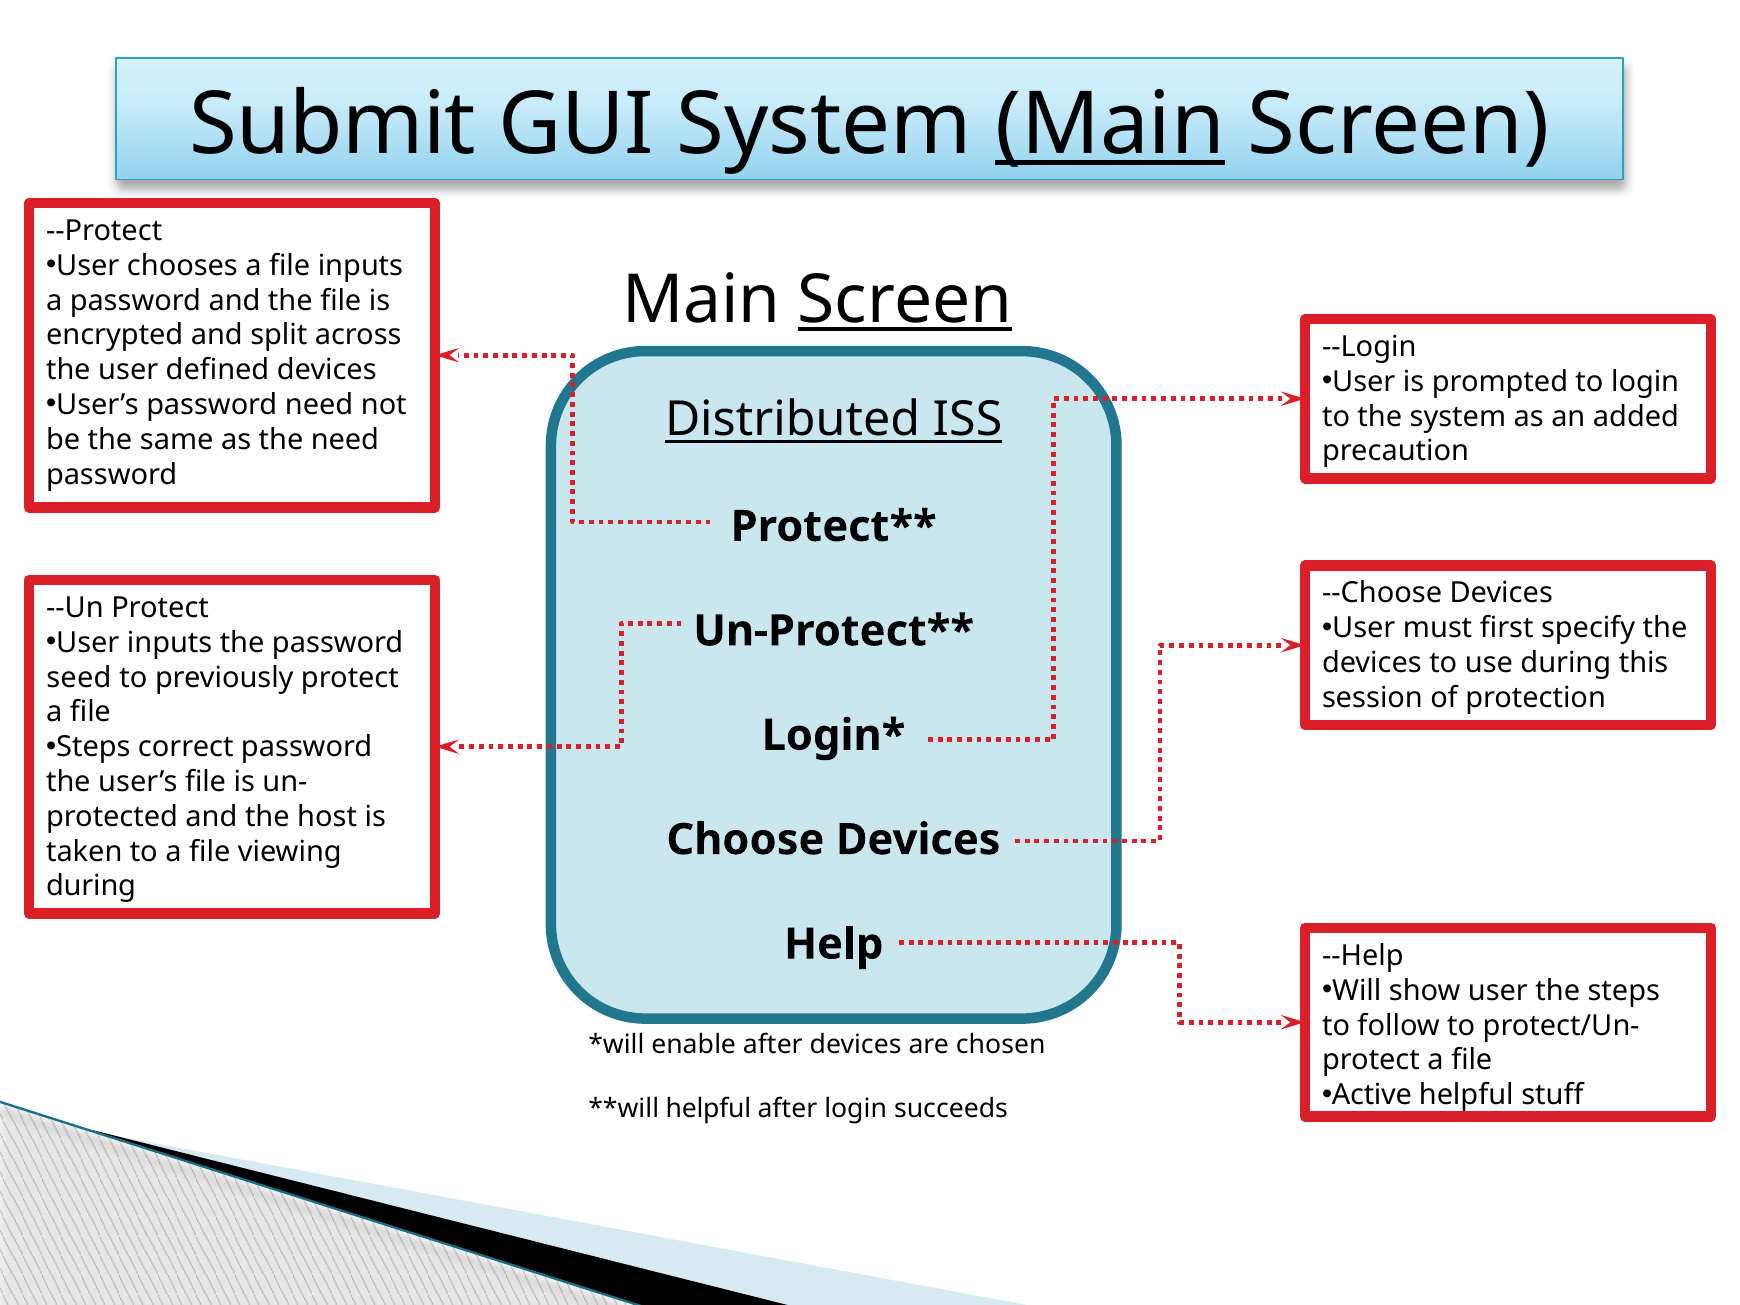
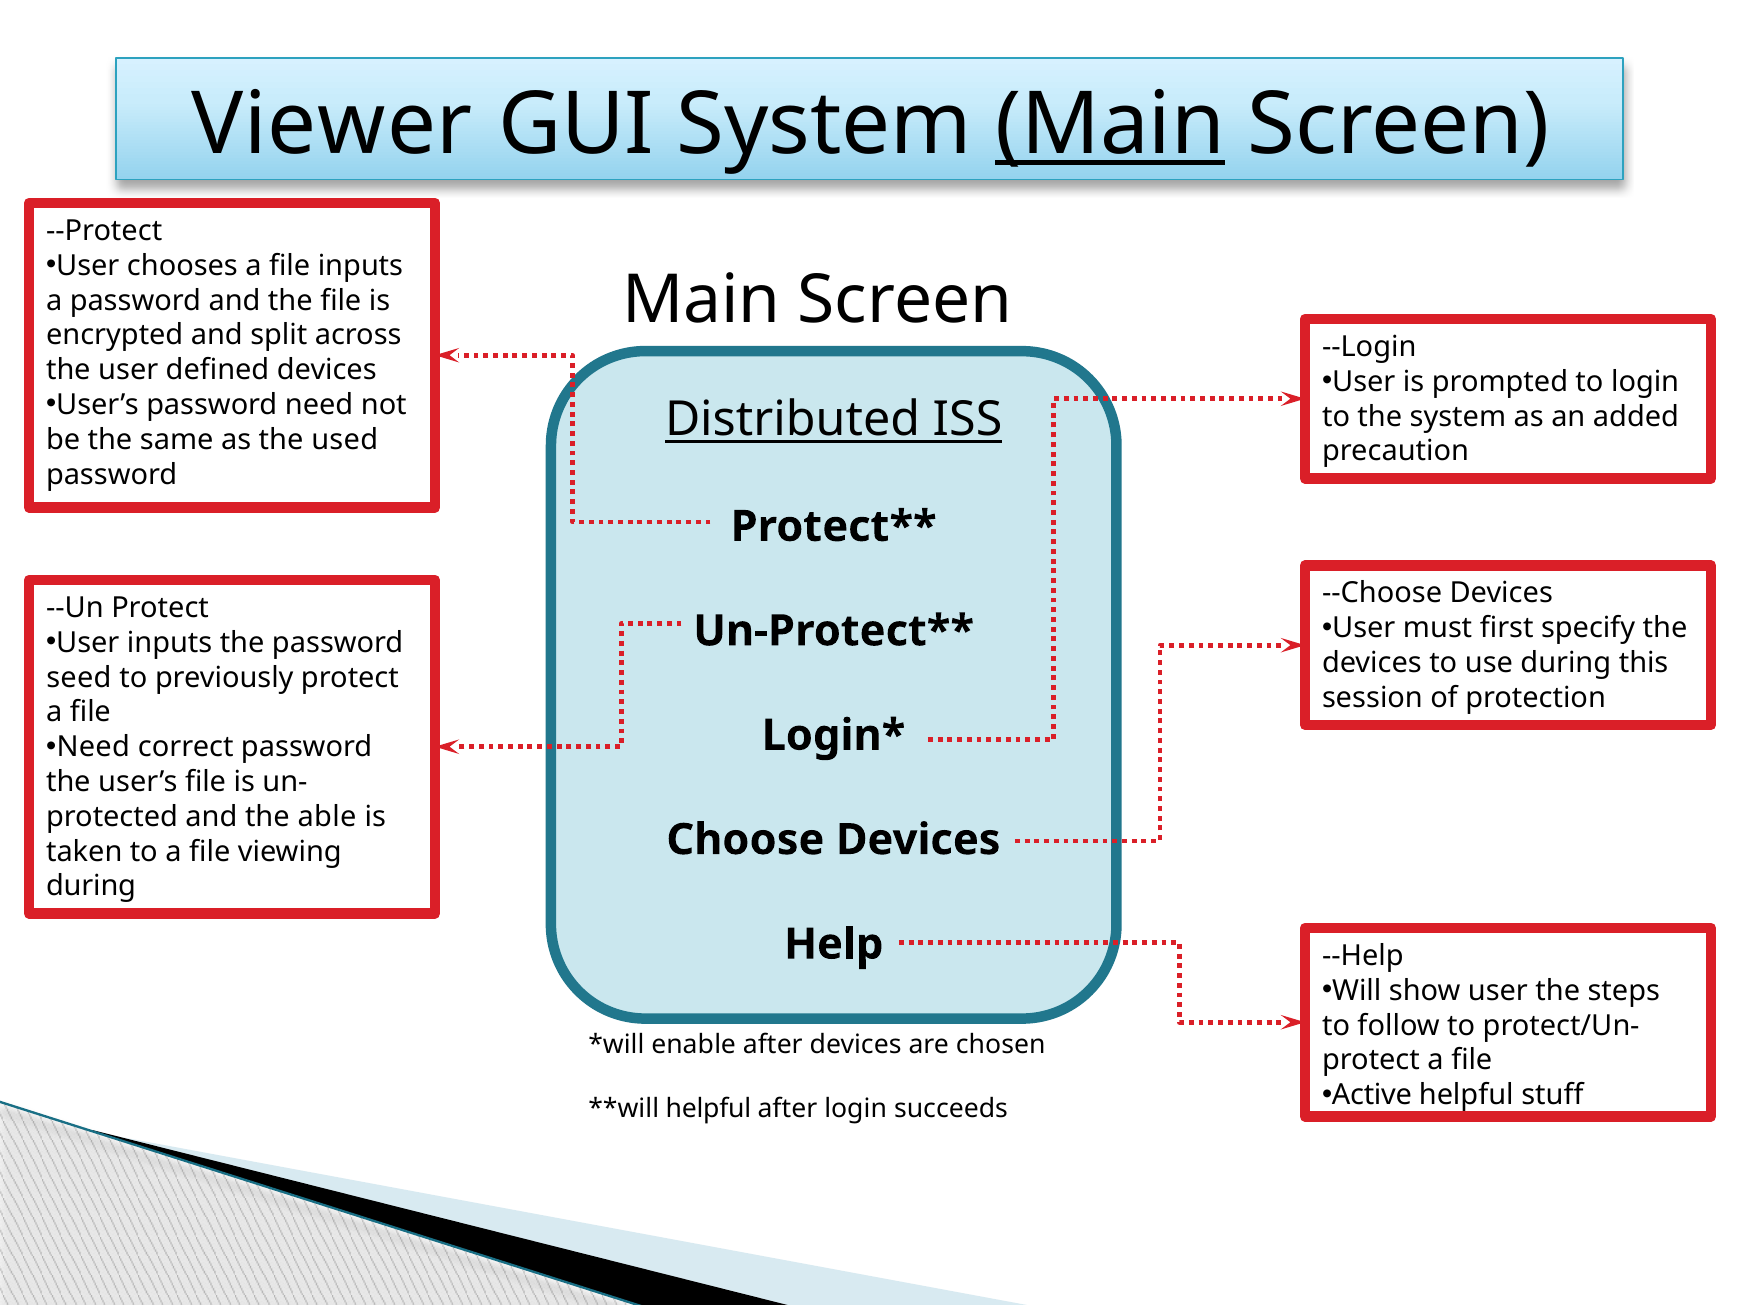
Submit: Submit -> Viewer (332, 125)
Screen underline: present -> none (905, 300)
the need: need -> used (345, 440)
Steps: Steps -> Need (93, 747)
host: host -> able (327, 817)
